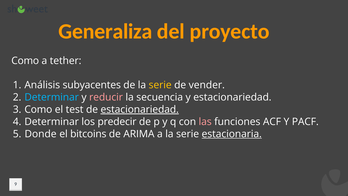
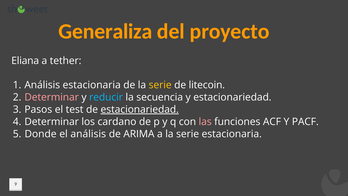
Como: Como -> Eliana (25, 61)
Análisis subyacentes: subyacentes -> estacionaria (92, 85)
vender: vender -> litecoin (207, 85)
Determinar colour: light blue -> pink (52, 97)
reducir colour: pink -> light blue (106, 97)
Como: Como -> Pasos (38, 109)
predecir: predecir -> cardano (117, 122)
el bitcoins: bitcoins -> análisis (88, 134)
estacionaria underline: present -> none (232, 134)
